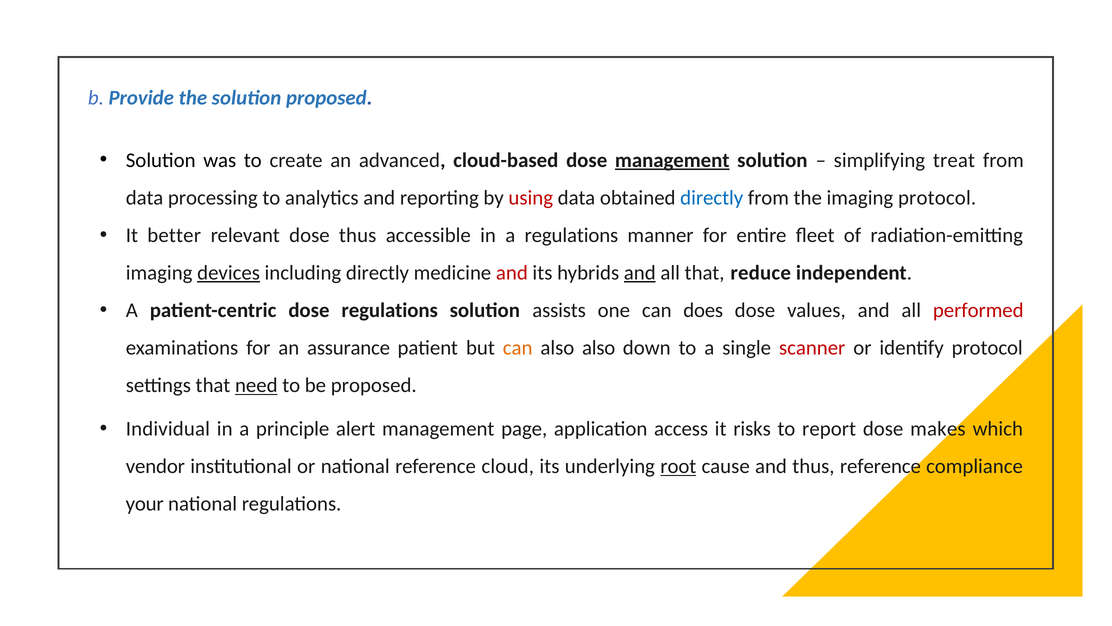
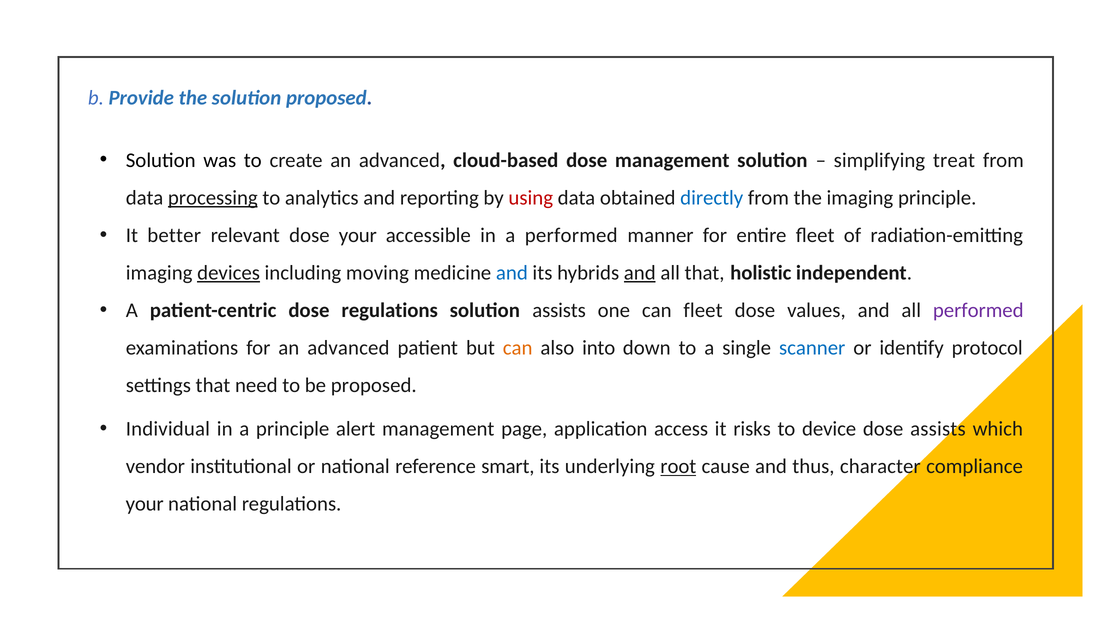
management underline: present -> none (672, 160)
processing underline: none -> present (213, 198)
imaging protocol: protocol -> principle (937, 198)
dose thus: thus -> your (358, 235)
a regulations: regulations -> performed (571, 235)
including directly: directly -> moving (377, 273)
and colour: red -> blue (512, 273)
reduce: reduce -> holistic (761, 273)
can does: does -> fleet (703, 310)
performed colour: red -> purple (978, 310)
for an assurance: assurance -> advanced (348, 348)
also also: also -> into (599, 348)
scanner colour: red -> blue (812, 348)
need underline: present -> none (256, 385)
report: report -> device (829, 429)
dose makes: makes -> assists (938, 429)
cloud: cloud -> smart (508, 466)
thus reference: reference -> character (880, 466)
